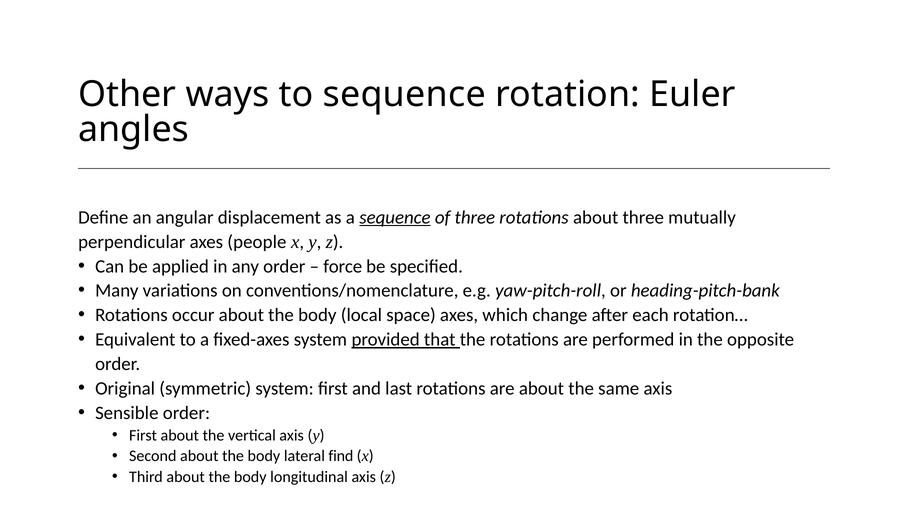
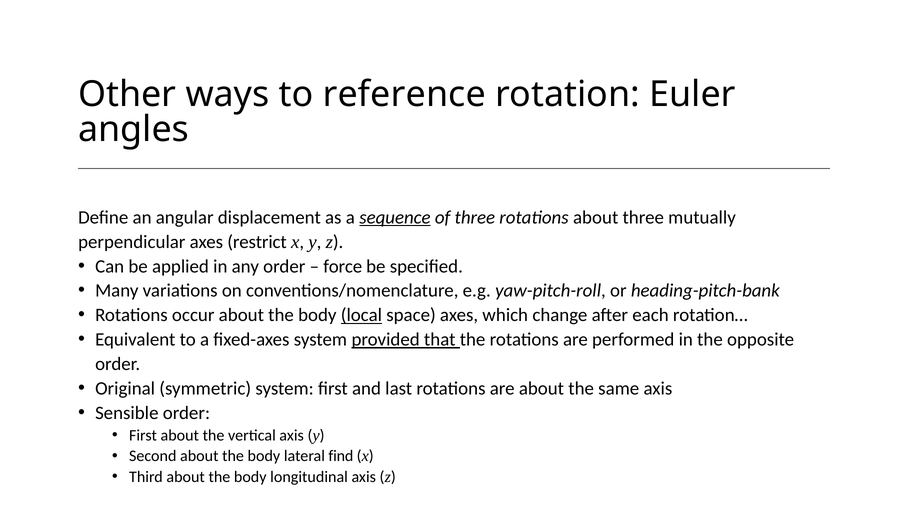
to sequence: sequence -> reference (404, 95)
people: people -> restrict (257, 242)
local underline: none -> present (361, 315)
